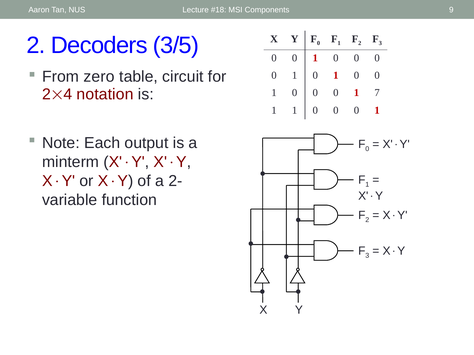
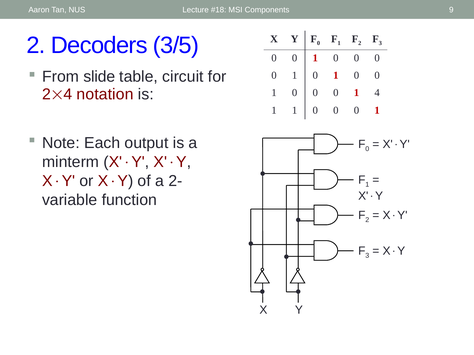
zero: zero -> slide (99, 77)
1 7: 7 -> 4 (377, 93)
